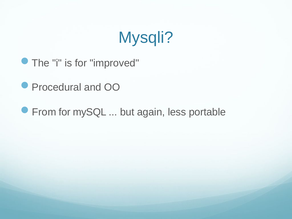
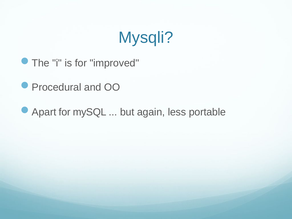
From: From -> Apart (44, 112)
